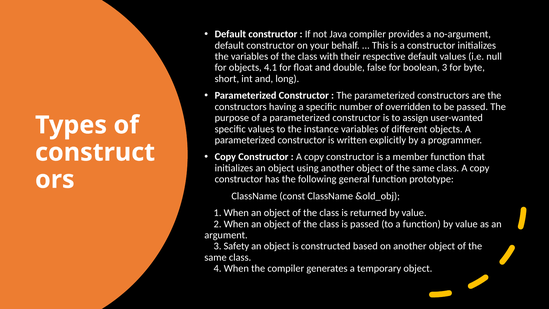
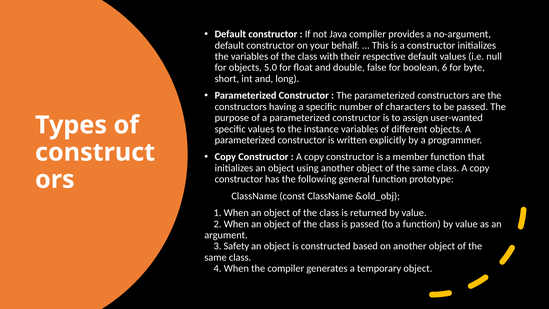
4.1: 4.1 -> 5.0 (270, 68)
boolean 3: 3 -> 6 (445, 68)
overridden: overridden -> characters (408, 107)
